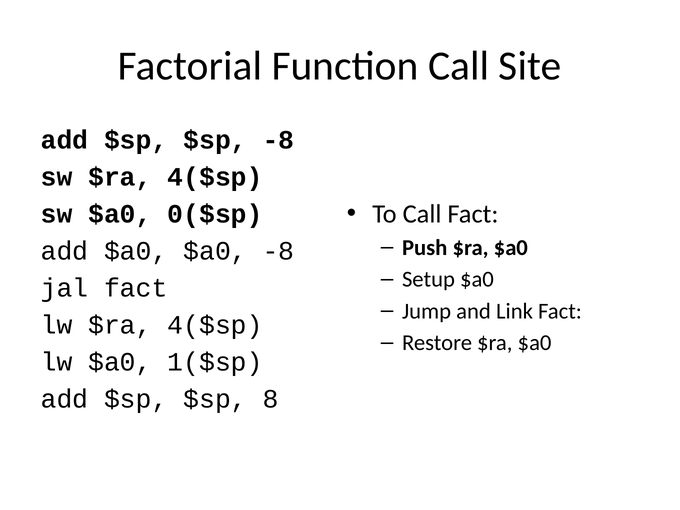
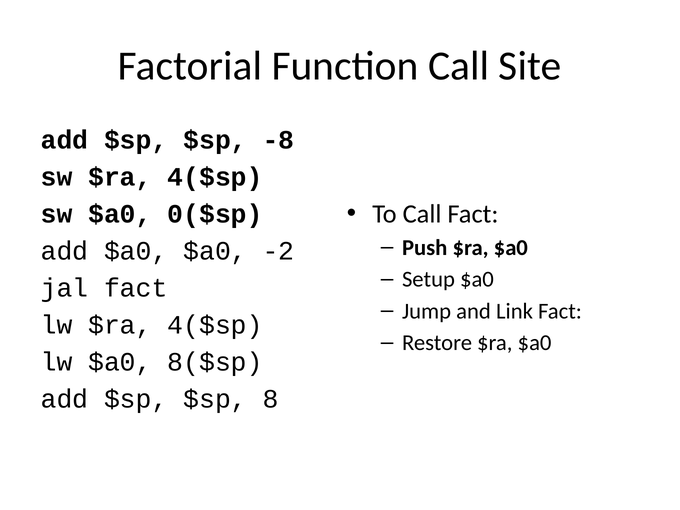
$a0 -8: -8 -> -2 (278, 251)
1($sp: 1($sp -> 8($sp (215, 362)
